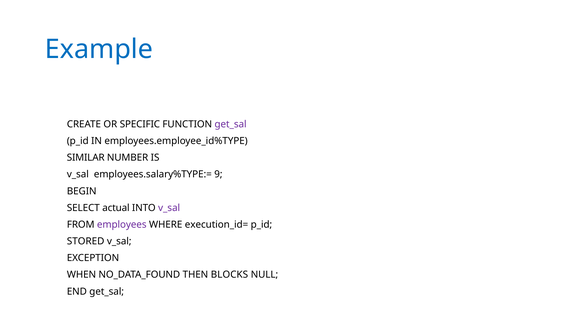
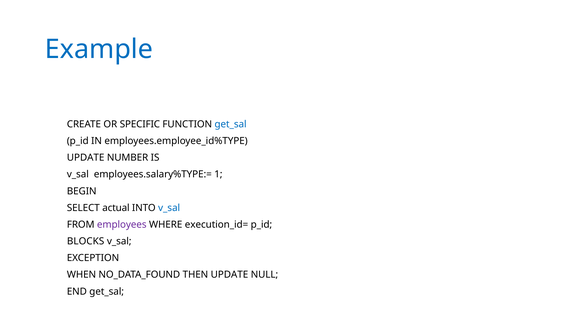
get_sal colour: purple -> blue (231, 124)
SIMILAR: SIMILAR -> UPDATE (86, 158)
9: 9 -> 1 (218, 174)
v_sal colour: purple -> blue (169, 208)
STORED: STORED -> BLOCKS (86, 241)
THEN BLOCKS: BLOCKS -> UPDATE (229, 275)
